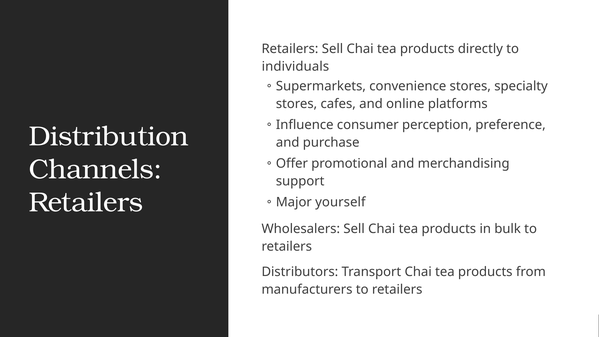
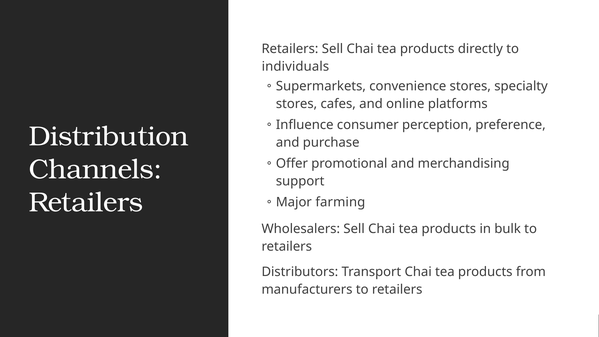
yourself: yourself -> farming (340, 202)
